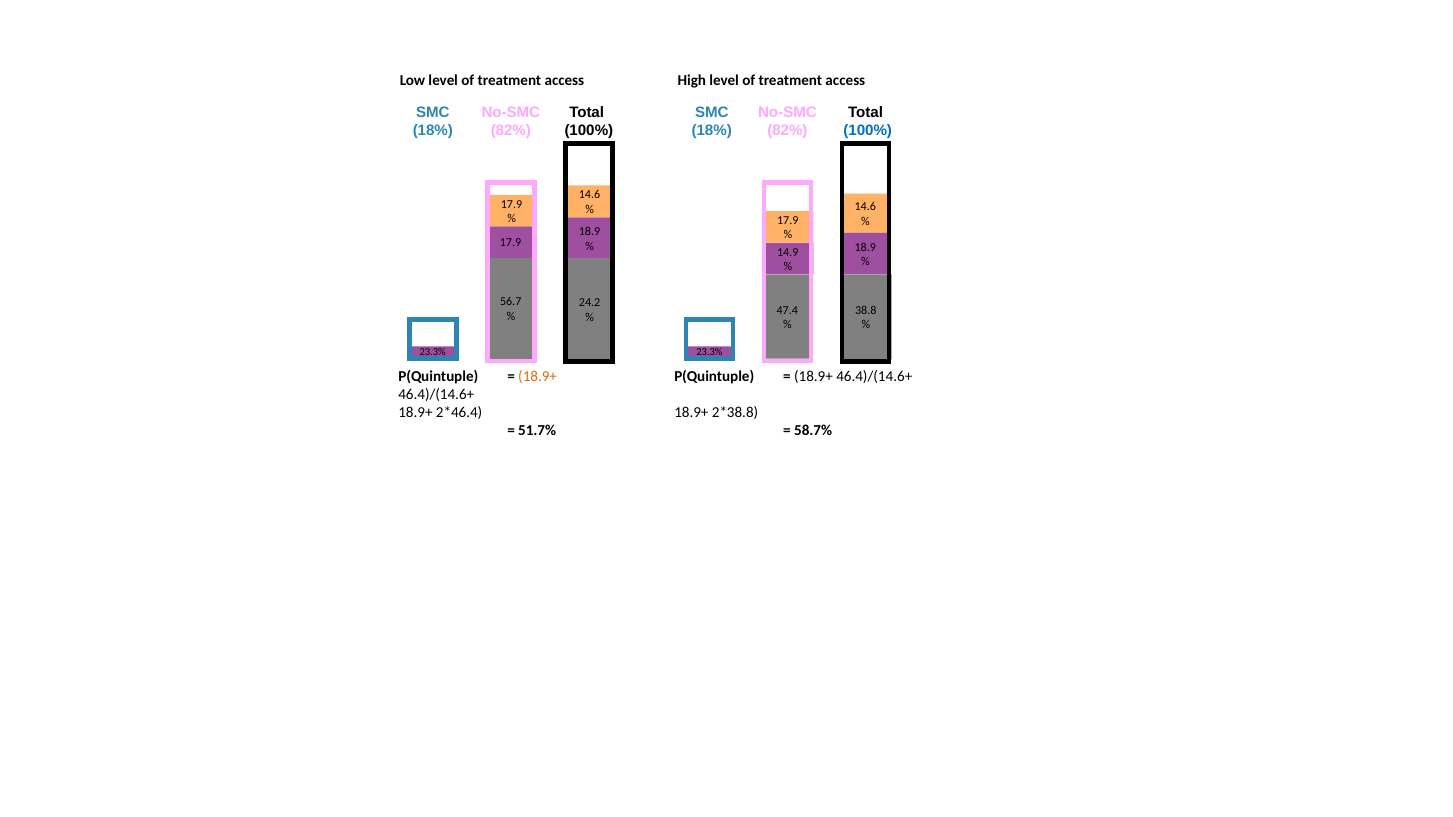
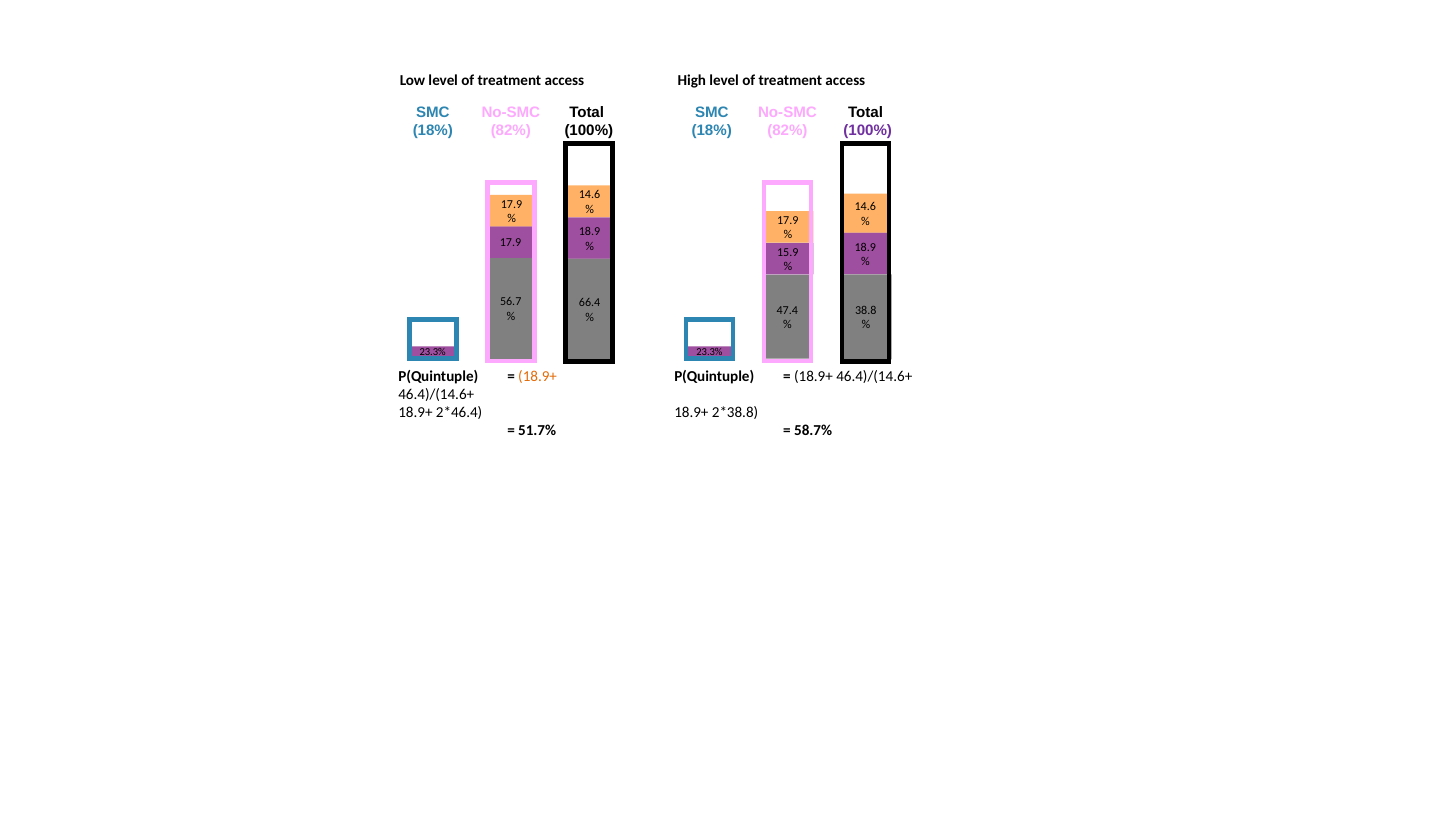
100% colour: blue -> purple (868, 131)
14.9: 14.9 -> 15.9 (788, 252)
24.2: 24.2 -> 66.4 (590, 303)
